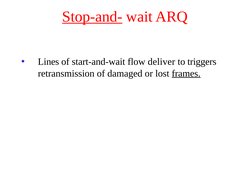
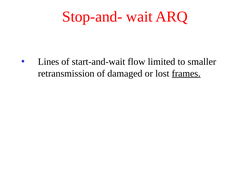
Stop-and- underline: present -> none (92, 17)
deliver: deliver -> limited (162, 62)
triggers: triggers -> smaller (202, 62)
